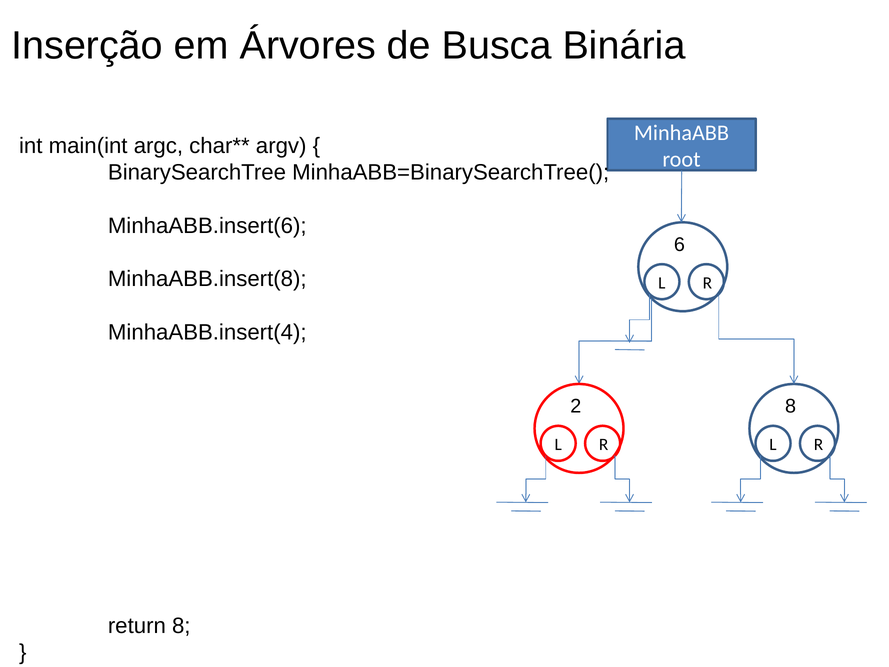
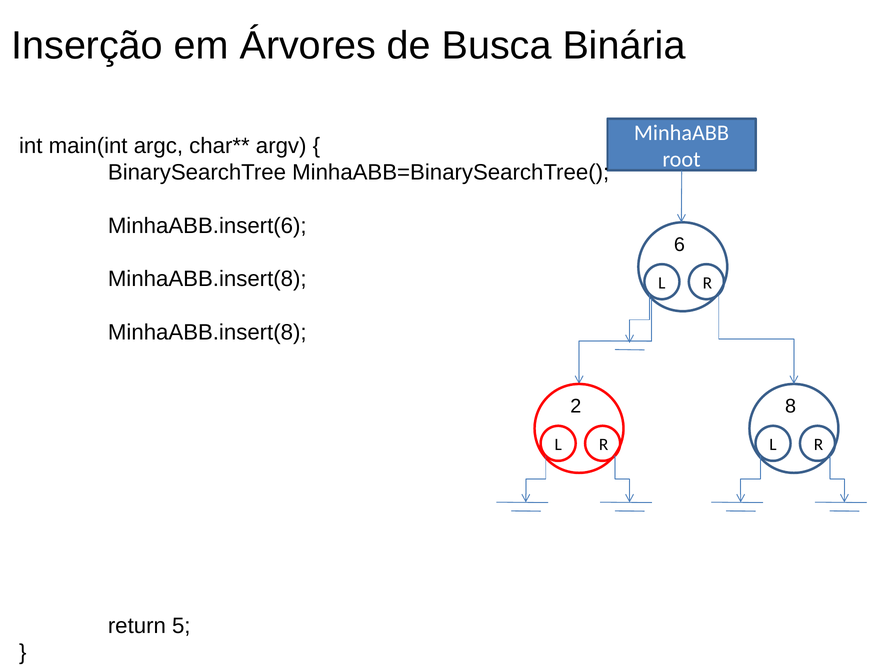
MinhaABB.insert(4: MinhaABB.insert(4 -> MinhaABB.insert(8 (207, 332)
return 8: 8 -> 5 (181, 626)
